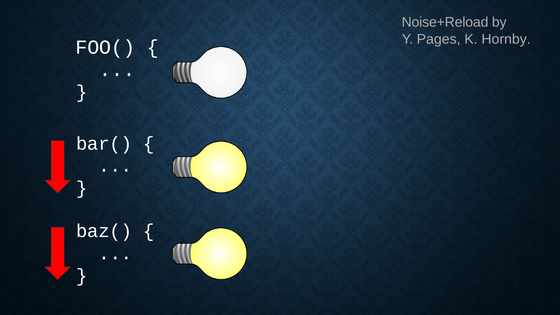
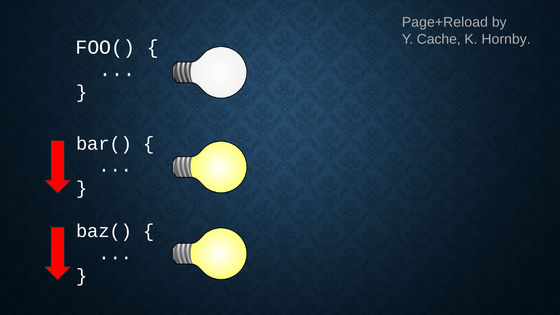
Noise+Reload: Noise+Reload -> Page+Reload (445, 22)
Pages: Pages -> Cache (439, 39)
